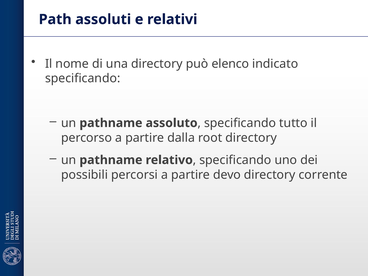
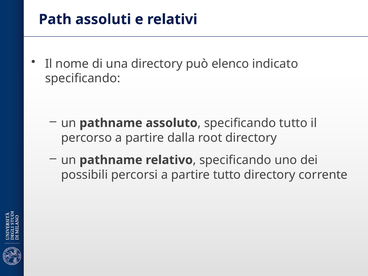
partire devo: devo -> tutto (227, 175)
